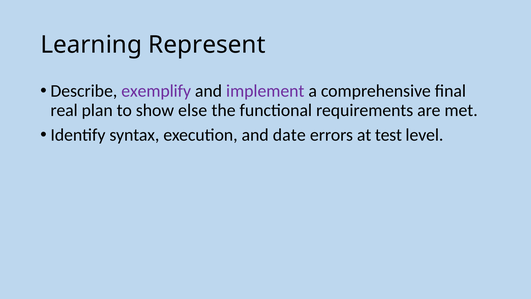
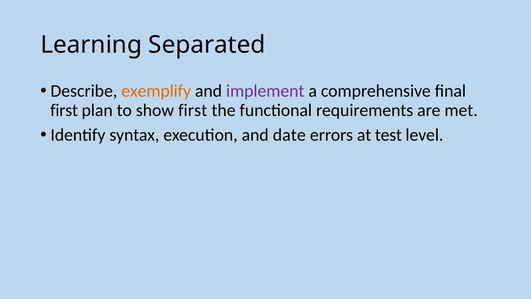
Represent: Represent -> Separated (207, 45)
exemplify colour: purple -> orange (156, 91)
real: real -> first (64, 110)
show else: else -> first (193, 110)
